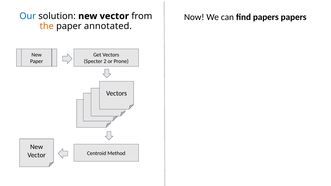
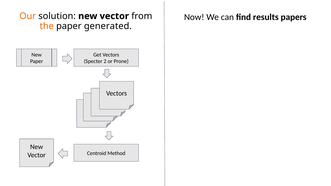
find papers: papers -> results (266, 17)
Our colour: blue -> orange (28, 16)
annotated: annotated -> generated (108, 26)
